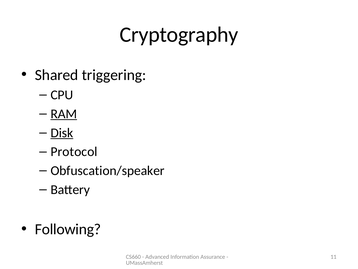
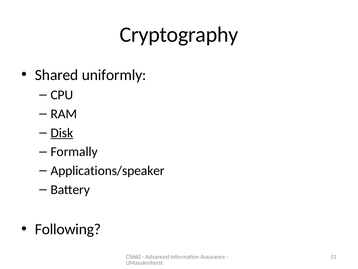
triggering: triggering -> uniformly (114, 75)
RAM underline: present -> none (64, 114)
Protocol: Protocol -> Formally (74, 151)
Obfuscation/speaker: Obfuscation/speaker -> Applications/speaker (108, 170)
